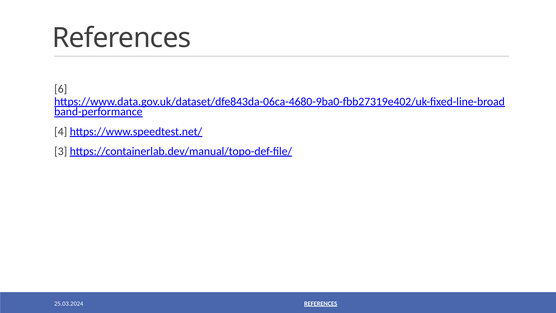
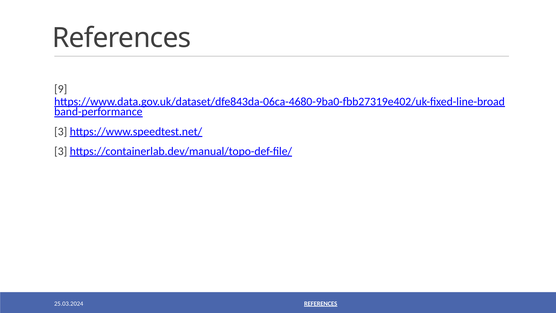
6: 6 -> 9 (61, 89)
4: 4 -> 3 (61, 131)
